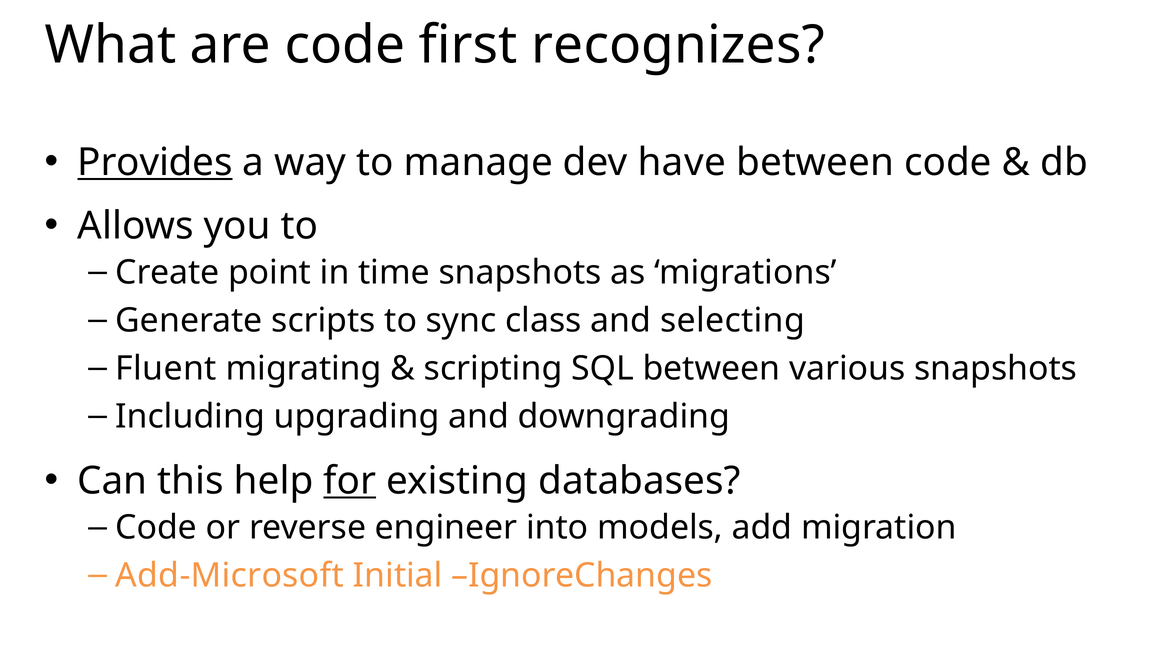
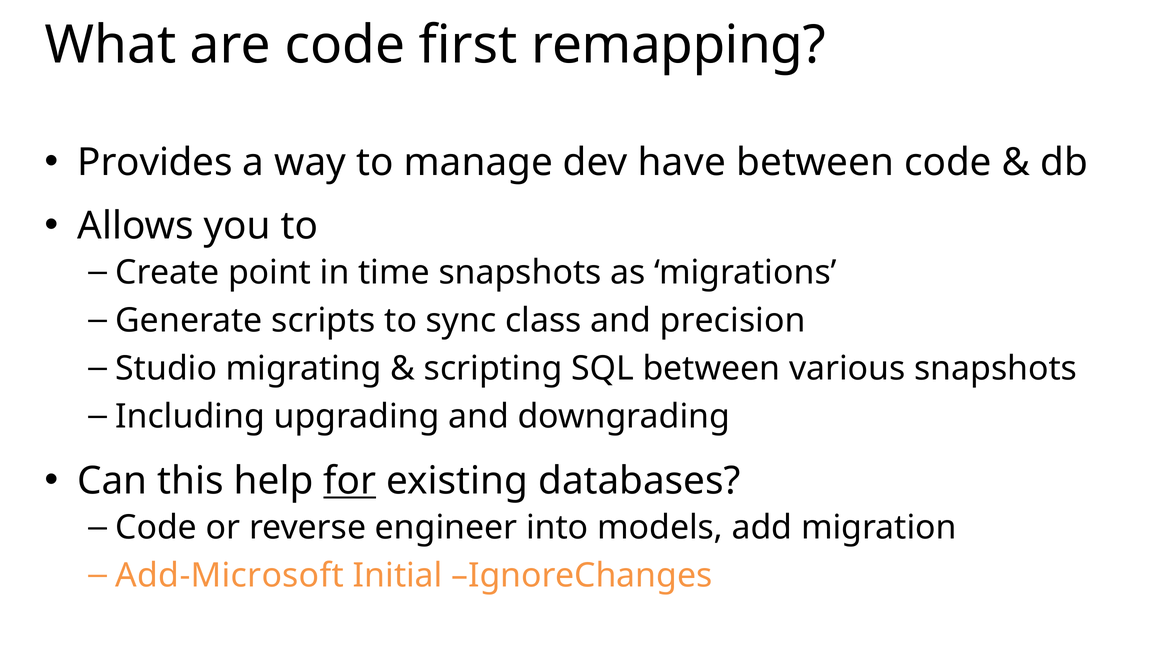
recognizes: recognizes -> remapping (678, 45)
Provides underline: present -> none (155, 162)
selecting: selecting -> precision (733, 321)
Fluent: Fluent -> Studio (166, 368)
